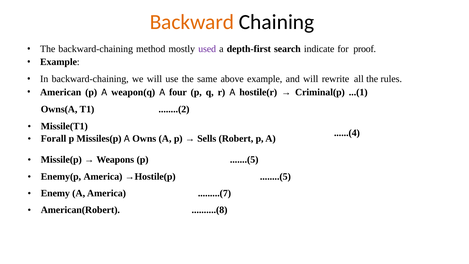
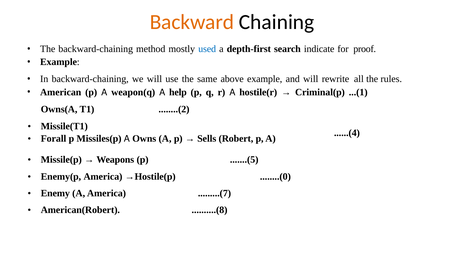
used colour: purple -> blue (207, 49)
four: four -> help (178, 92)
........(5: ........(5 -> ........(0 (275, 176)
